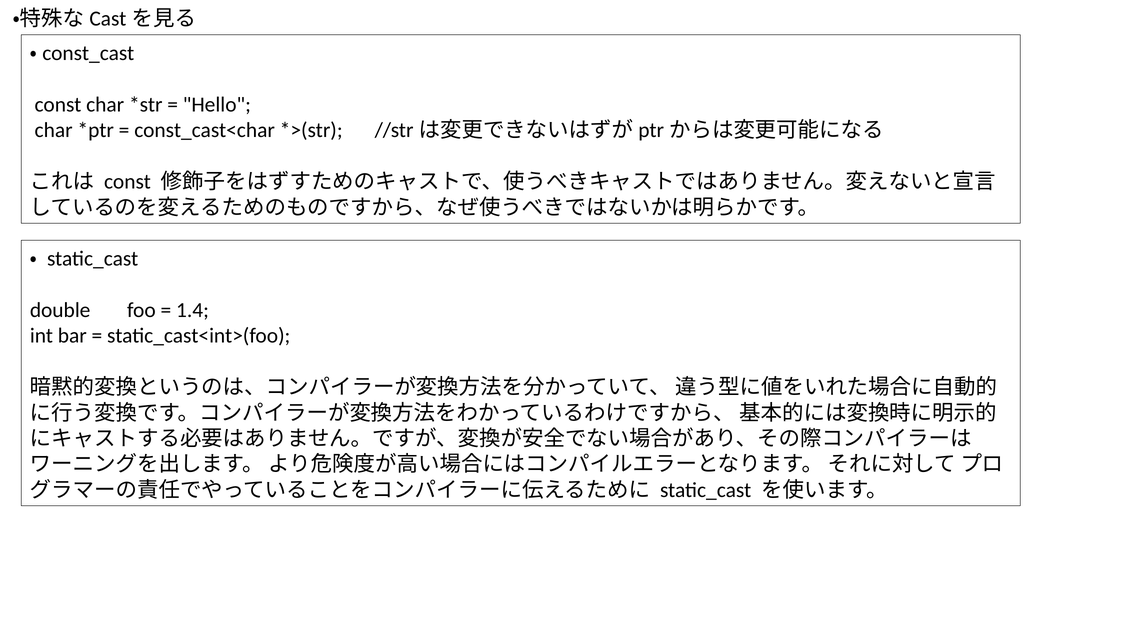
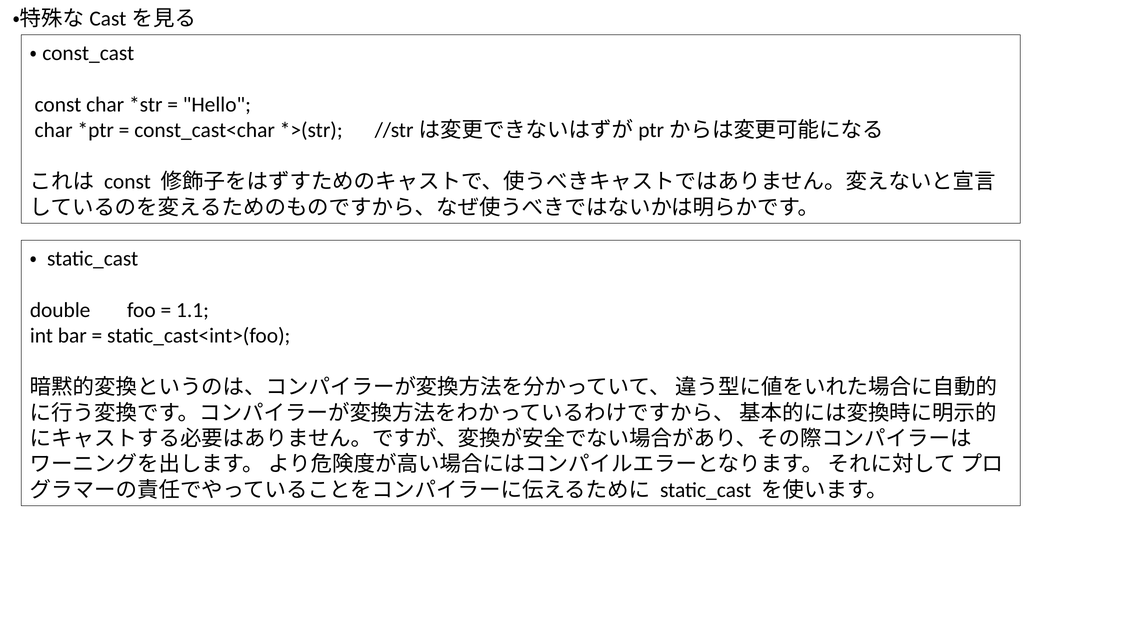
1.4: 1.4 -> 1.1 (193, 310)
